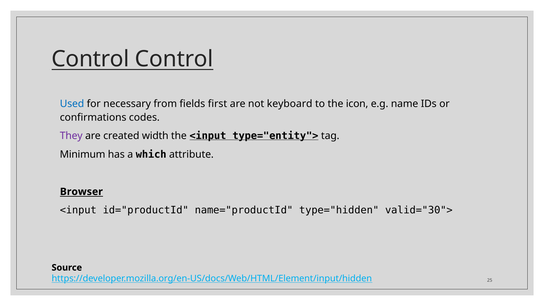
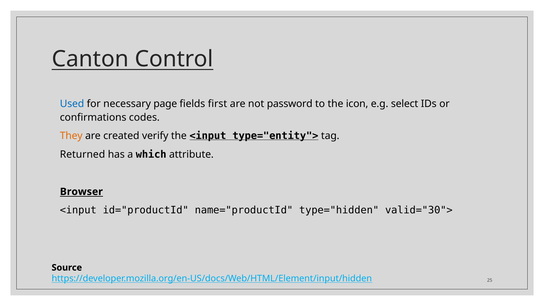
Control: Control -> Canton (90, 59)
from: from -> page (165, 104)
keyboard: keyboard -> password (290, 104)
name: name -> select (405, 104)
They colour: purple -> orange (71, 136)
width: width -> verify (155, 136)
Minimum: Minimum -> Returned (82, 155)
